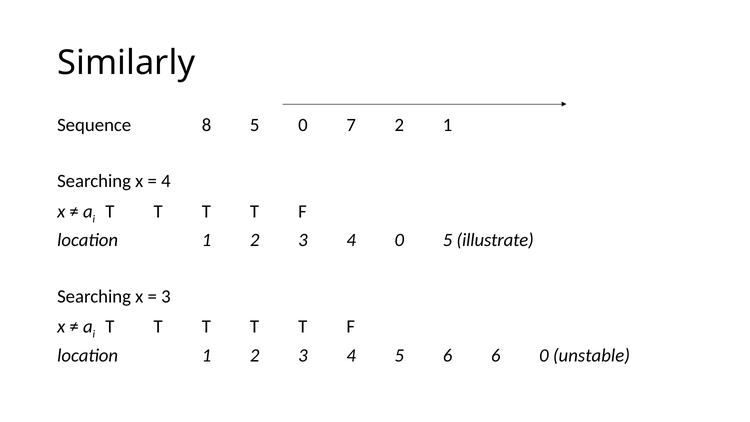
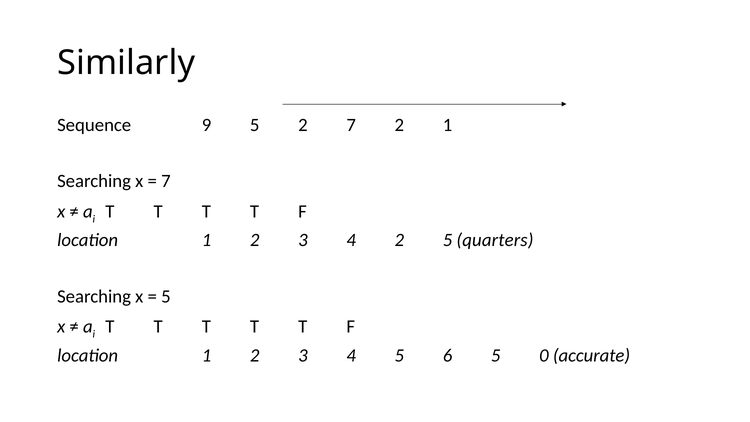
8: 8 -> 9 (207, 125)
5 0: 0 -> 2 (303, 125)
4: 4 -> 7 (166, 181)
4 0: 0 -> 2 (399, 240)
illustrate: illustrate -> quarters (495, 240)
3: 3 -> 5 (166, 296)
6 6: 6 -> 5 (496, 355)
unstable: unstable -> accurate (591, 355)
